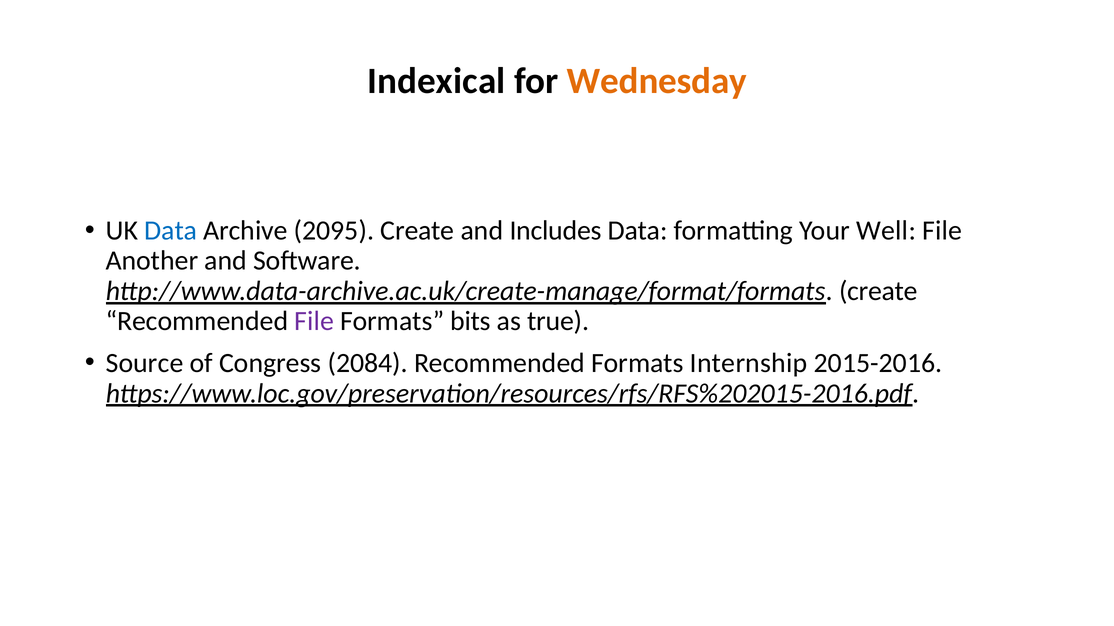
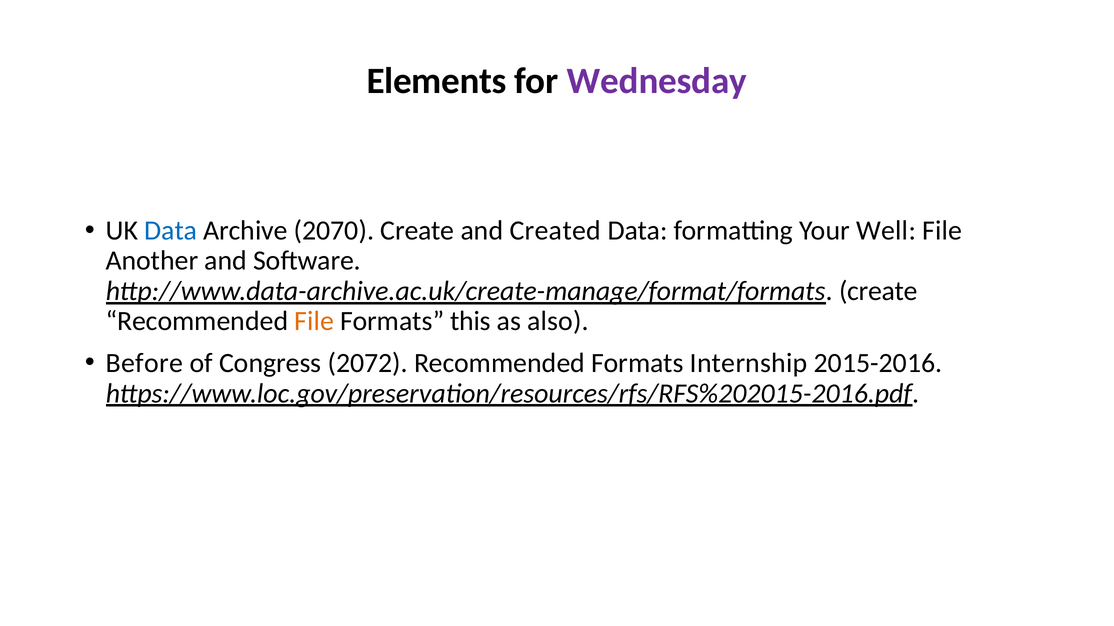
Indexical: Indexical -> Elements (437, 81)
Wednesday colour: orange -> purple (657, 81)
2095: 2095 -> 2070 (334, 231)
Includes: Includes -> Created (555, 231)
File colour: purple -> orange (314, 322)
bits: bits -> this (471, 322)
true: true -> also (558, 322)
Source: Source -> Before (144, 363)
2084: 2084 -> 2072 (368, 363)
